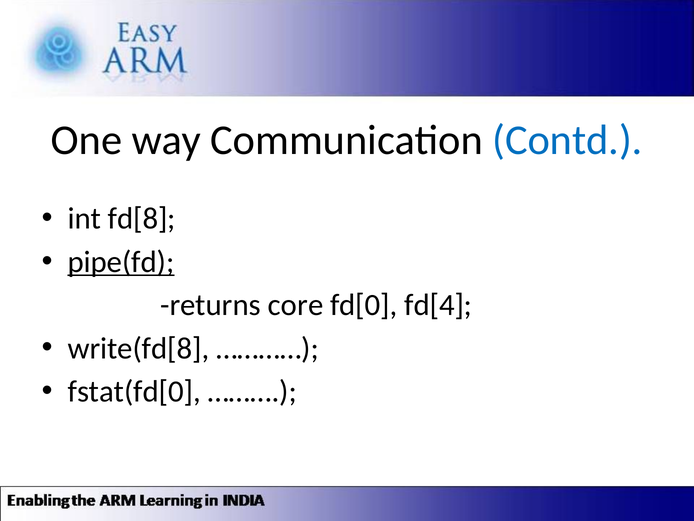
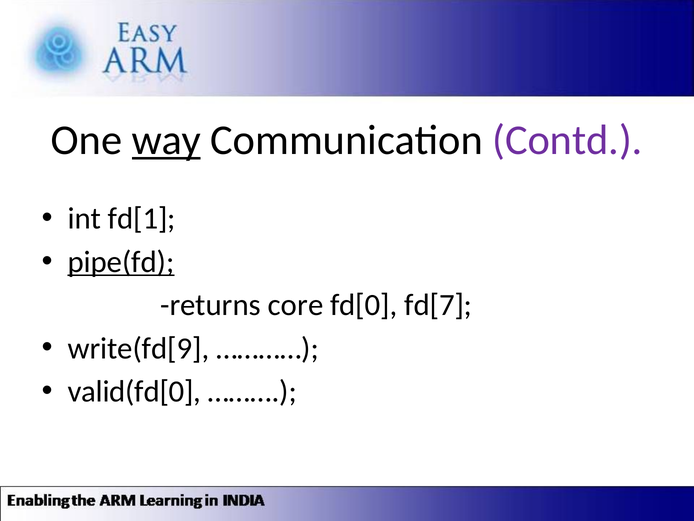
way underline: none -> present (166, 140)
Contd colour: blue -> purple (567, 140)
fd[8: fd[8 -> fd[1 (142, 218)
fd[4: fd[4 -> fd[7 (438, 305)
write(fd[8: write(fd[8 -> write(fd[9 (138, 348)
fstat(fd[0: fstat(fd[0 -> valid(fd[0 (134, 391)
